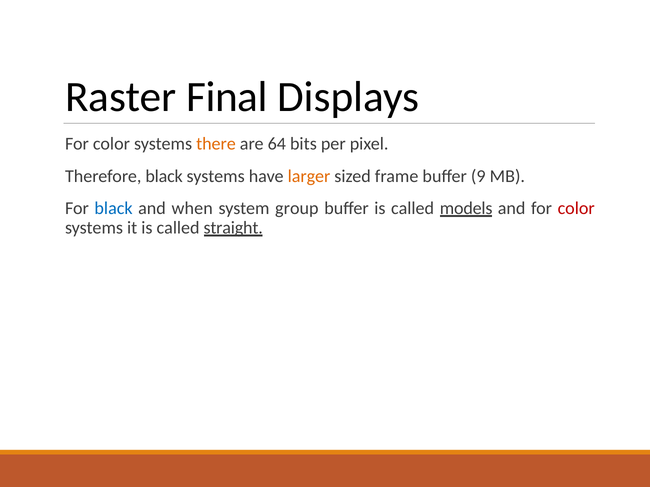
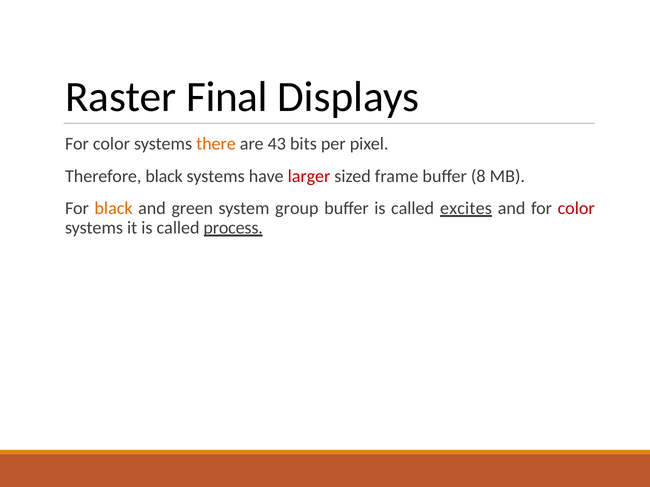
64: 64 -> 43 (277, 144)
larger colour: orange -> red (309, 176)
9: 9 -> 8 (478, 176)
black colour: blue -> orange (114, 208)
when: when -> green (192, 208)
models: models -> excites (466, 208)
straight: straight -> process (233, 228)
